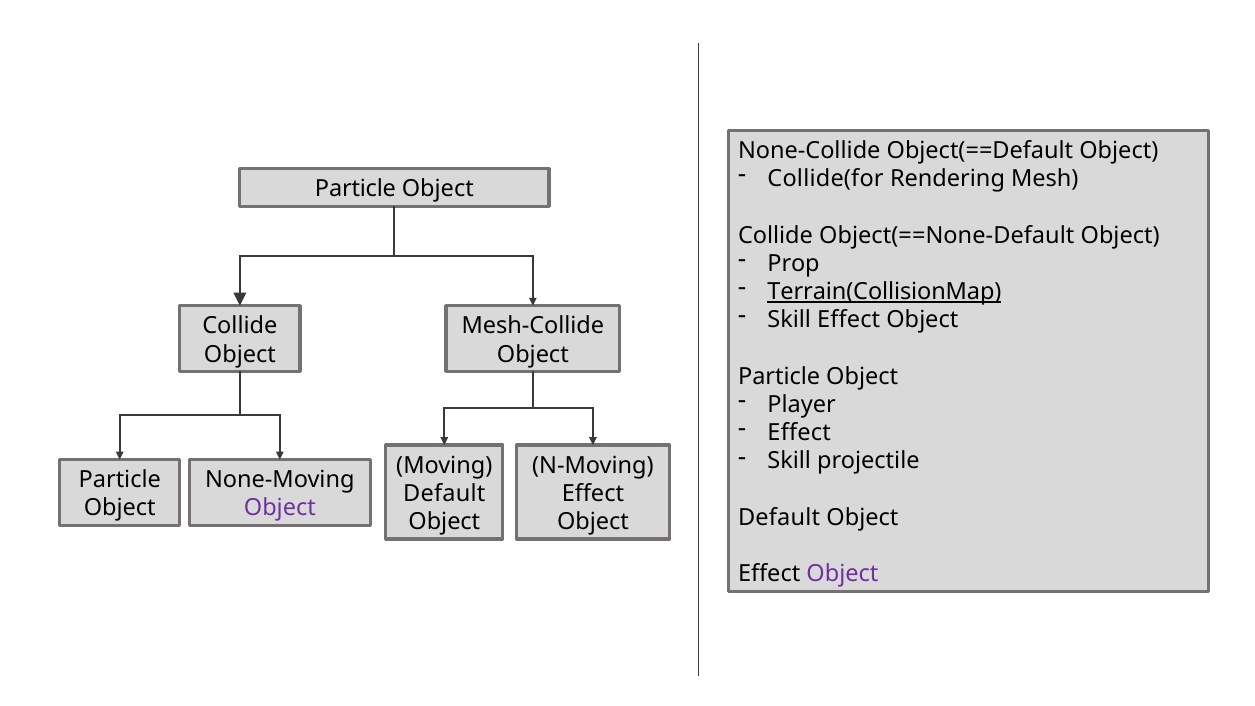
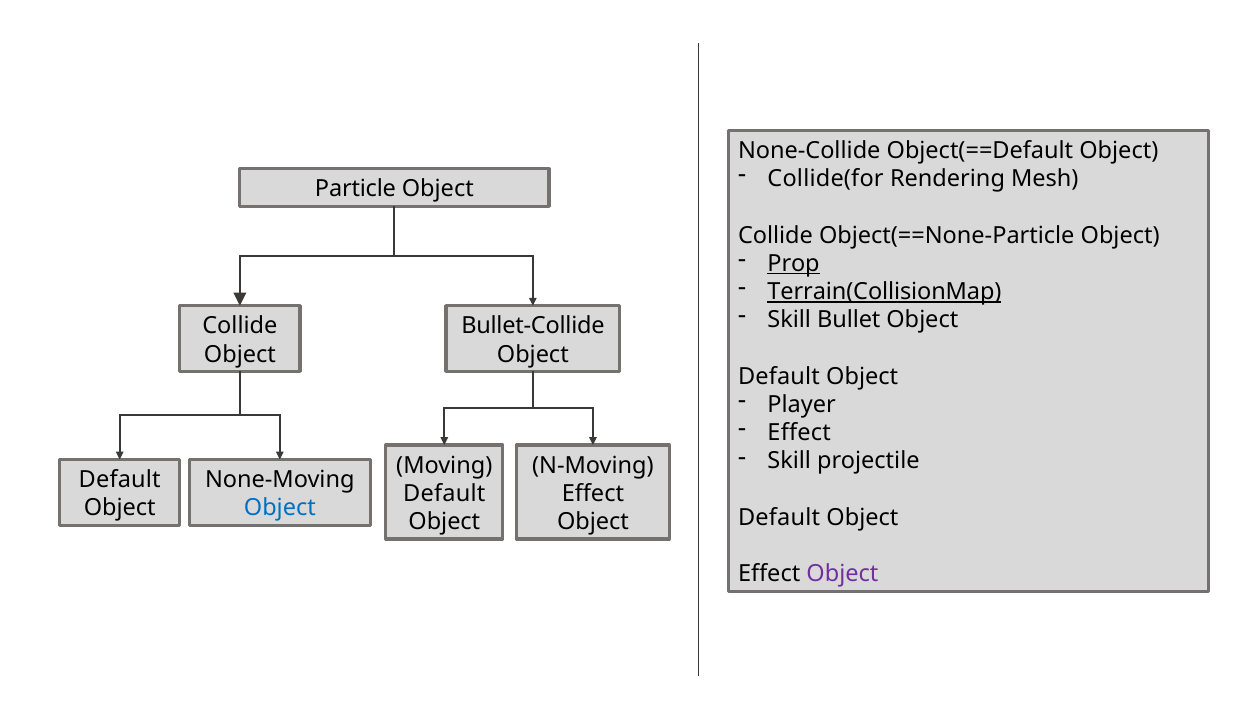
Object(==None-Default: Object(==None-Default -> Object(==None-Particle (947, 235)
Prop underline: none -> present (794, 263)
Skill Effect: Effect -> Bullet (849, 320)
Mesh-Collide: Mesh-Collide -> Bullet-Collide (533, 326)
Particle: Particle -> Default (779, 376)
Particle: Particle -> Default (120, 480)
Object colour: purple -> blue (280, 508)
